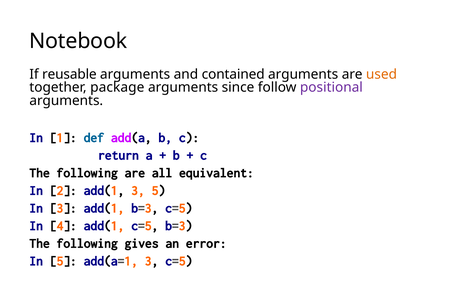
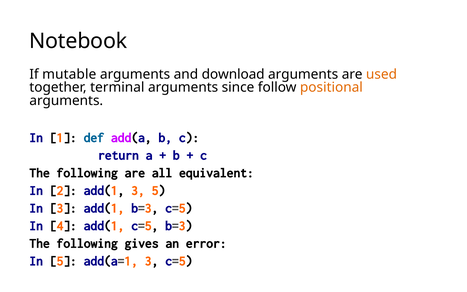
reusable: reusable -> mutable (69, 74)
contained: contained -> download (233, 74)
package: package -> terminal (117, 87)
positional colour: purple -> orange (331, 87)
